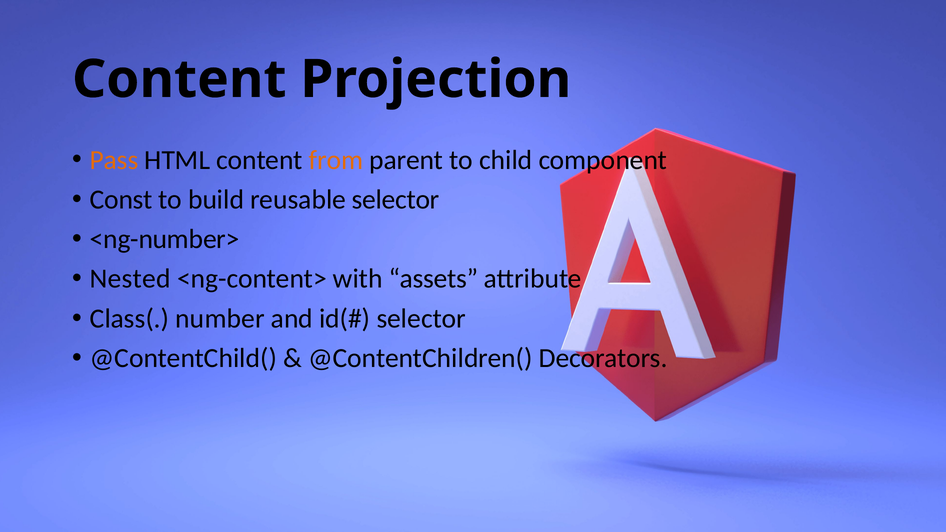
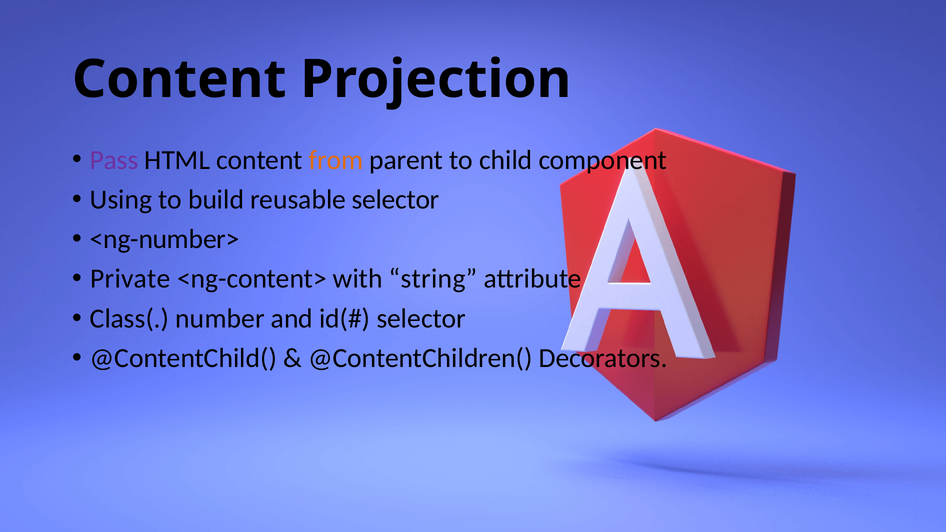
Pass colour: orange -> purple (114, 160)
Const: Const -> Using (121, 200)
Nested: Nested -> Private (130, 279)
assets: assets -> string (433, 279)
